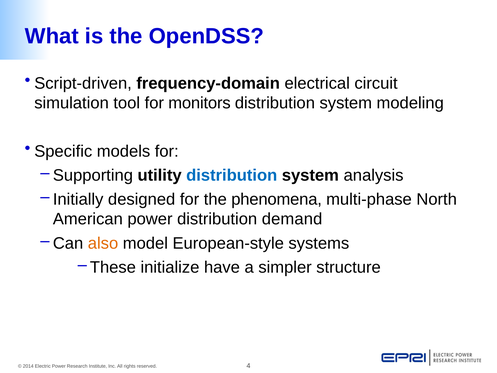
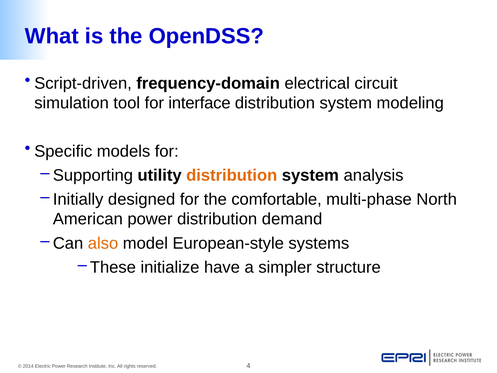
monitors: monitors -> interface (199, 103)
distribution colour: blue -> orange (232, 175)
phenomena: phenomena -> comfortable (277, 199)
